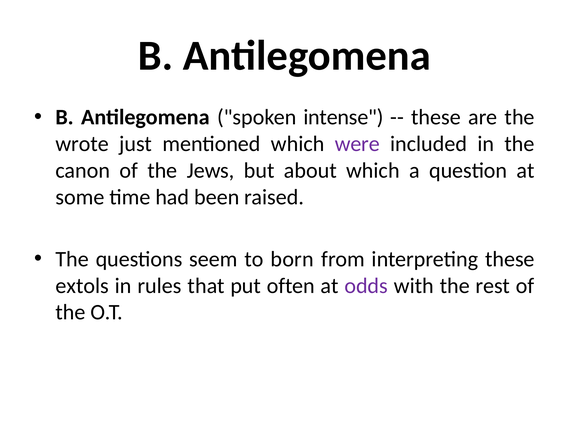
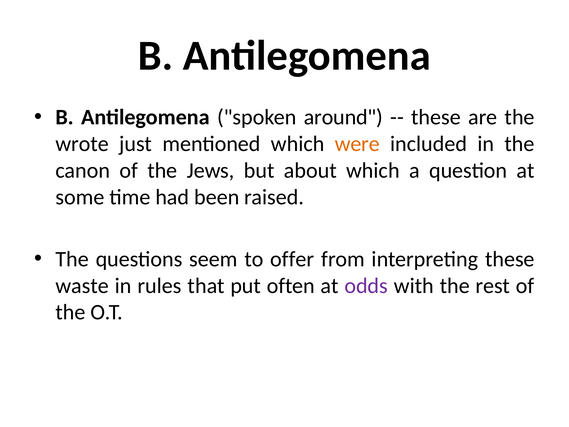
intense: intense -> around (343, 117)
were colour: purple -> orange (357, 144)
born: born -> offer (292, 259)
extols: extols -> waste (82, 286)
